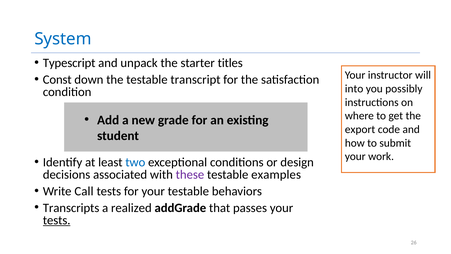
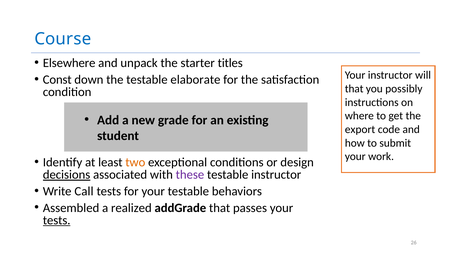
System: System -> Course (63, 39)
Typescript: Typescript -> Elsewhere (69, 63)
transcript: transcript -> elaborate (195, 79)
into: into -> that (354, 89)
two colour: blue -> orange (135, 162)
decisions underline: none -> present (67, 174)
testable examples: examples -> instructor (276, 174)
Transcripts: Transcripts -> Assembled (71, 208)
